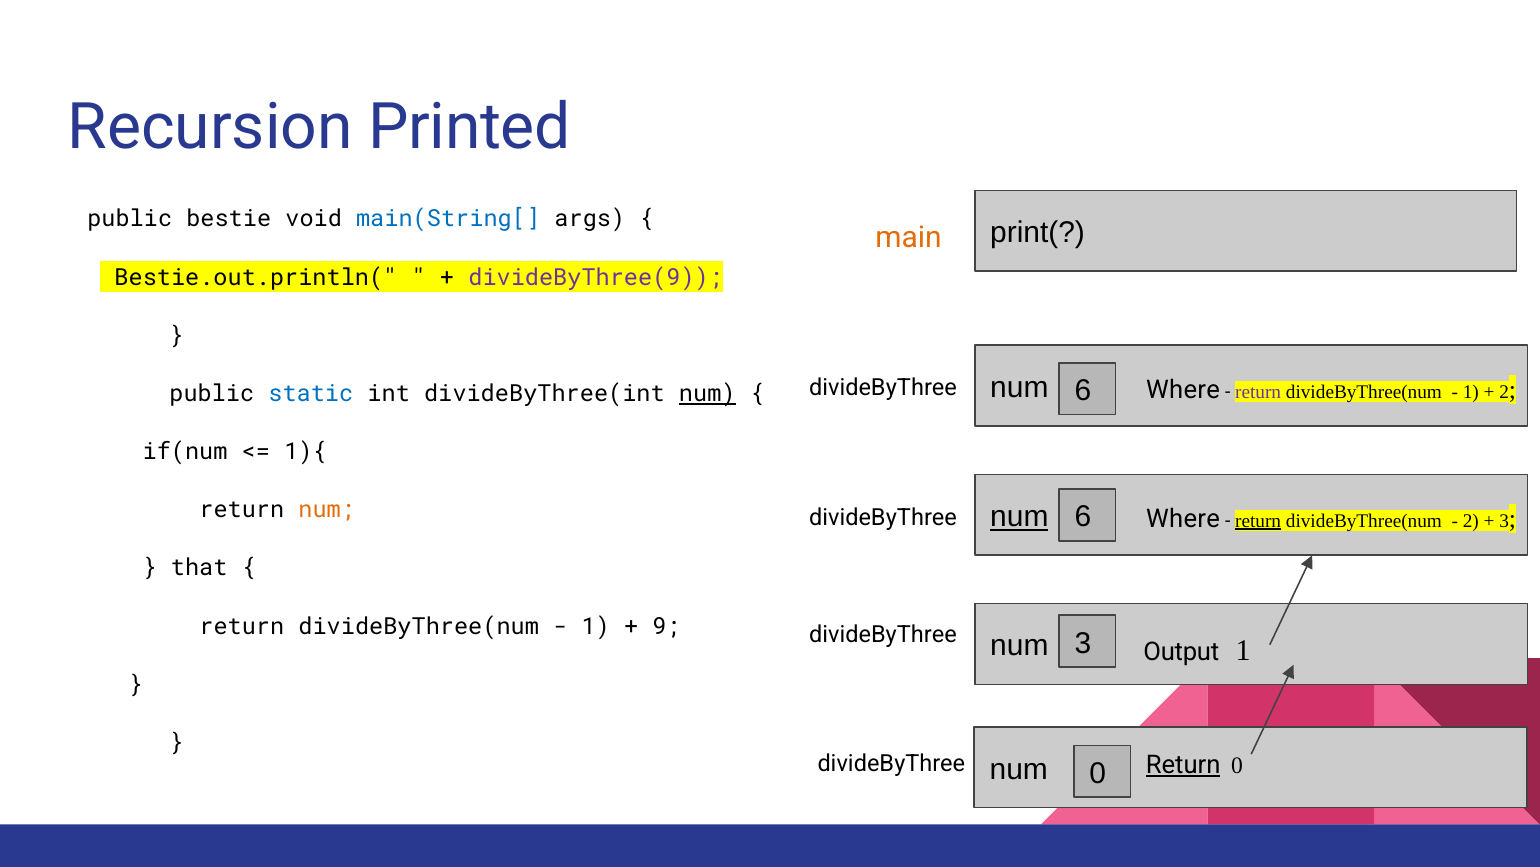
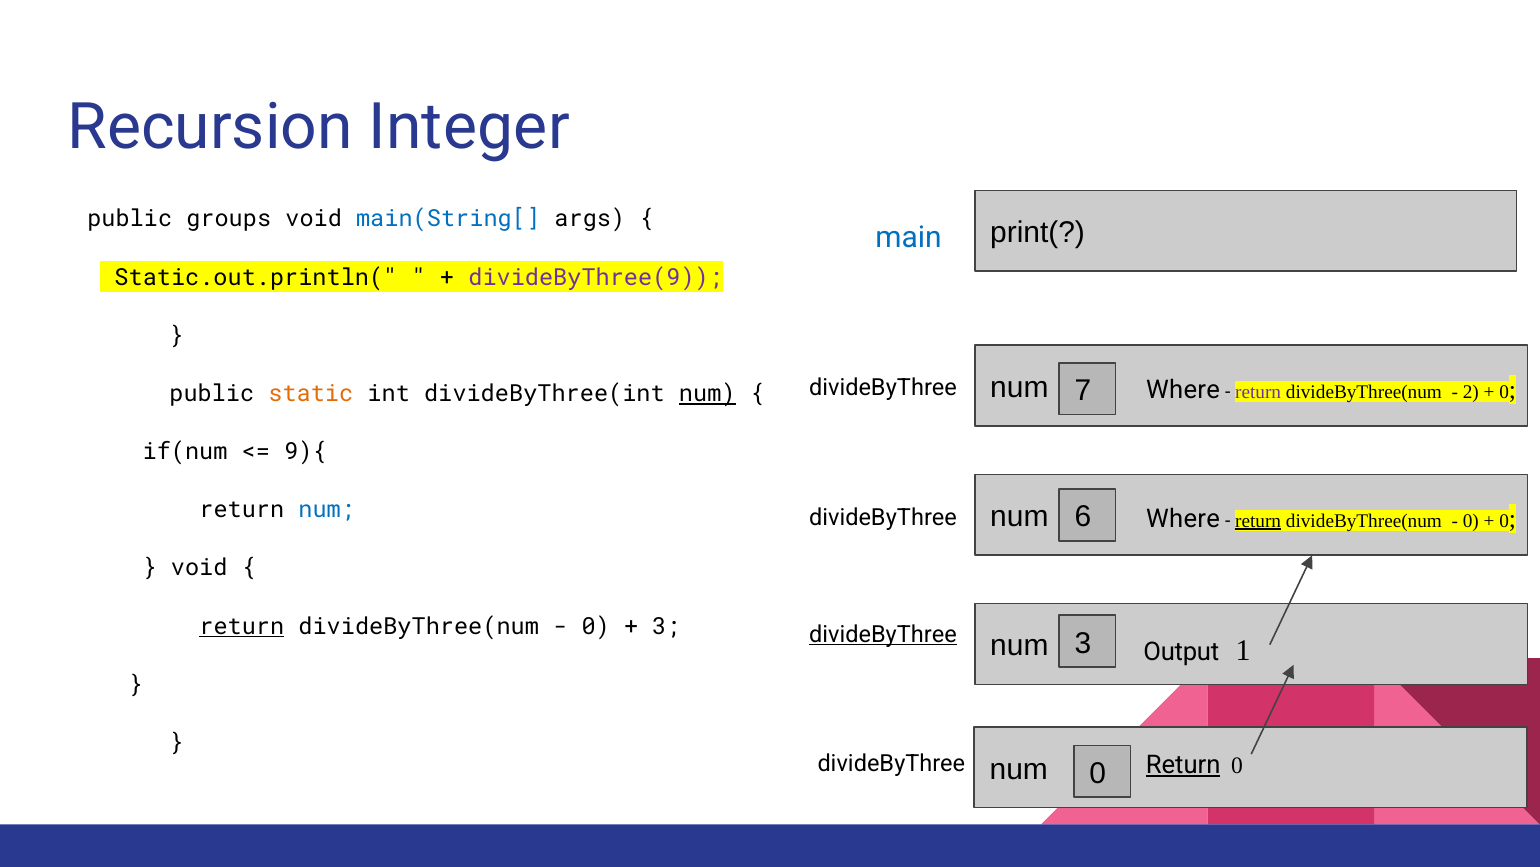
Printed: Printed -> Integer (469, 127)
bestie: bestie -> groups (229, 219)
main colour: orange -> blue (909, 237)
Bestie.out.println(: Bestie.out.println( -> Static.out.println( (256, 277)
divideByThree 6: 6 -> 7 (1083, 390)
1: 1 -> 2 (1471, 391)
2: 2 -> 0 (1504, 391)
static colour: blue -> orange (311, 393)
1){: 1){ -> 9){ (305, 452)
num colour: orange -> blue (327, 510)
num underline: present -> none (1019, 516)
2: 2 -> 0 (1471, 520)
3: 3 -> 0 (1504, 520)
that: that -> void (199, 568)
return underline: none -> present (242, 626)
1: 1 -> 0 (596, 626)
9: 9 -> 3 (666, 626)
divideByThree underline: none -> present (883, 634)
